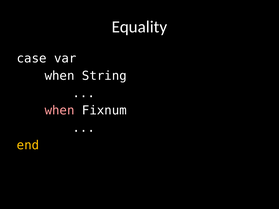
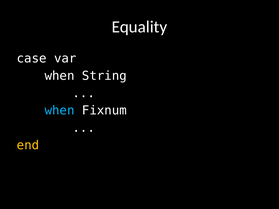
when colour: pink -> light blue (60, 111)
